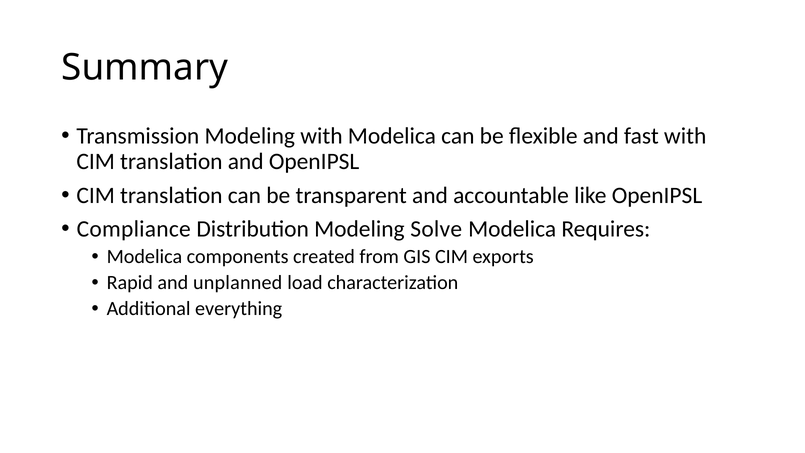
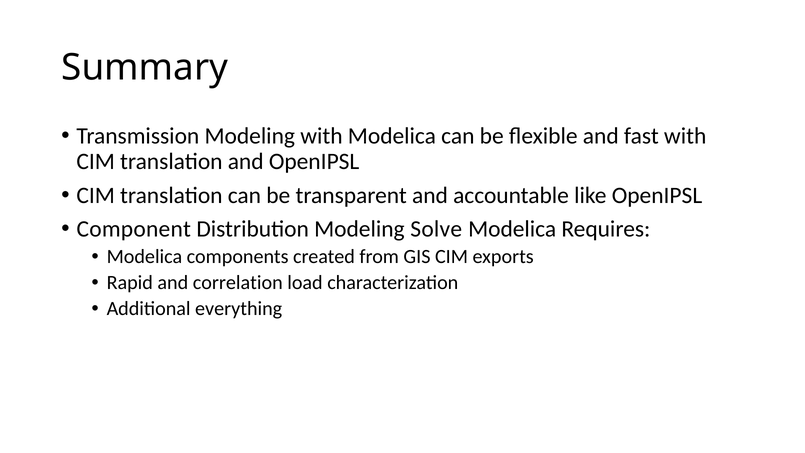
Compliance: Compliance -> Component (134, 229)
unplanned: unplanned -> correlation (238, 283)
